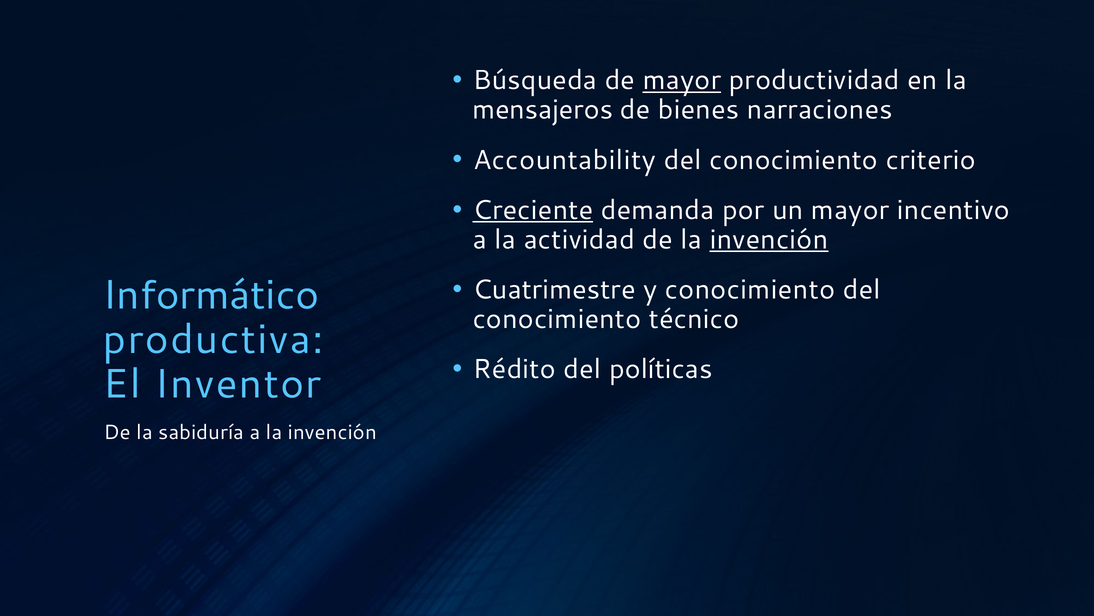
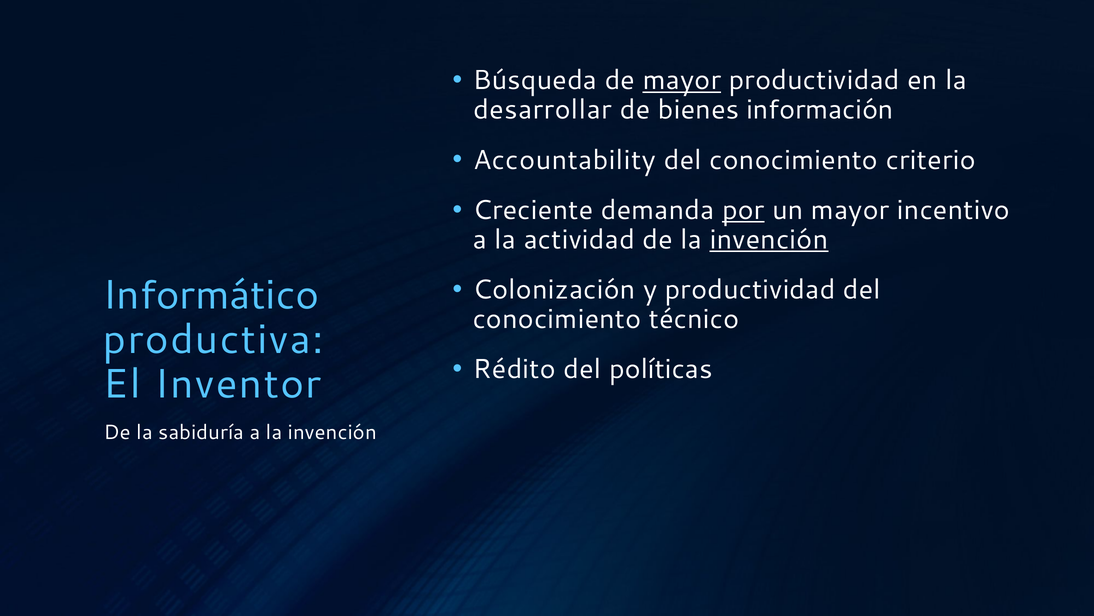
mensajeros: mensajeros -> desarrollar (542, 110)
narraciones: narraciones -> información (820, 110)
Creciente underline: present -> none (533, 210)
por underline: none -> present (743, 210)
Cuatrimestre: Cuatrimestre -> Colonización (554, 289)
y conocimiento: conocimiento -> productividad (750, 289)
